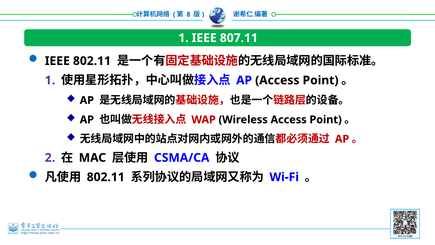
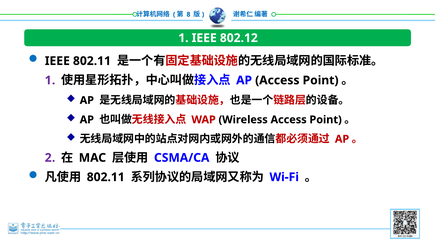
807.11: 807.11 -> 802.12 (239, 38)
